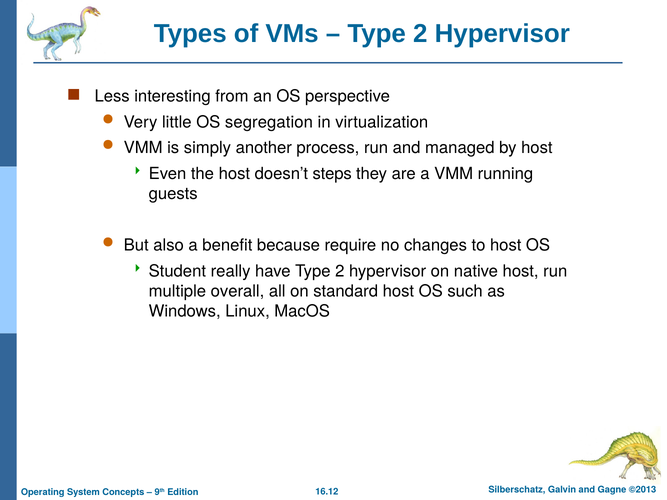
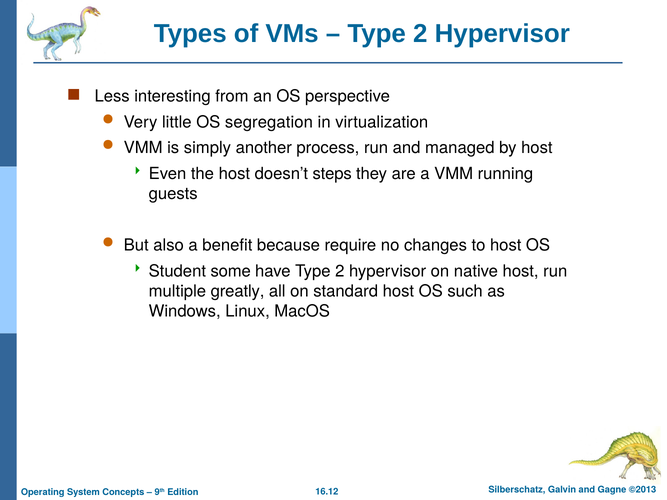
really: really -> some (231, 271)
overall: overall -> greatly (238, 291)
